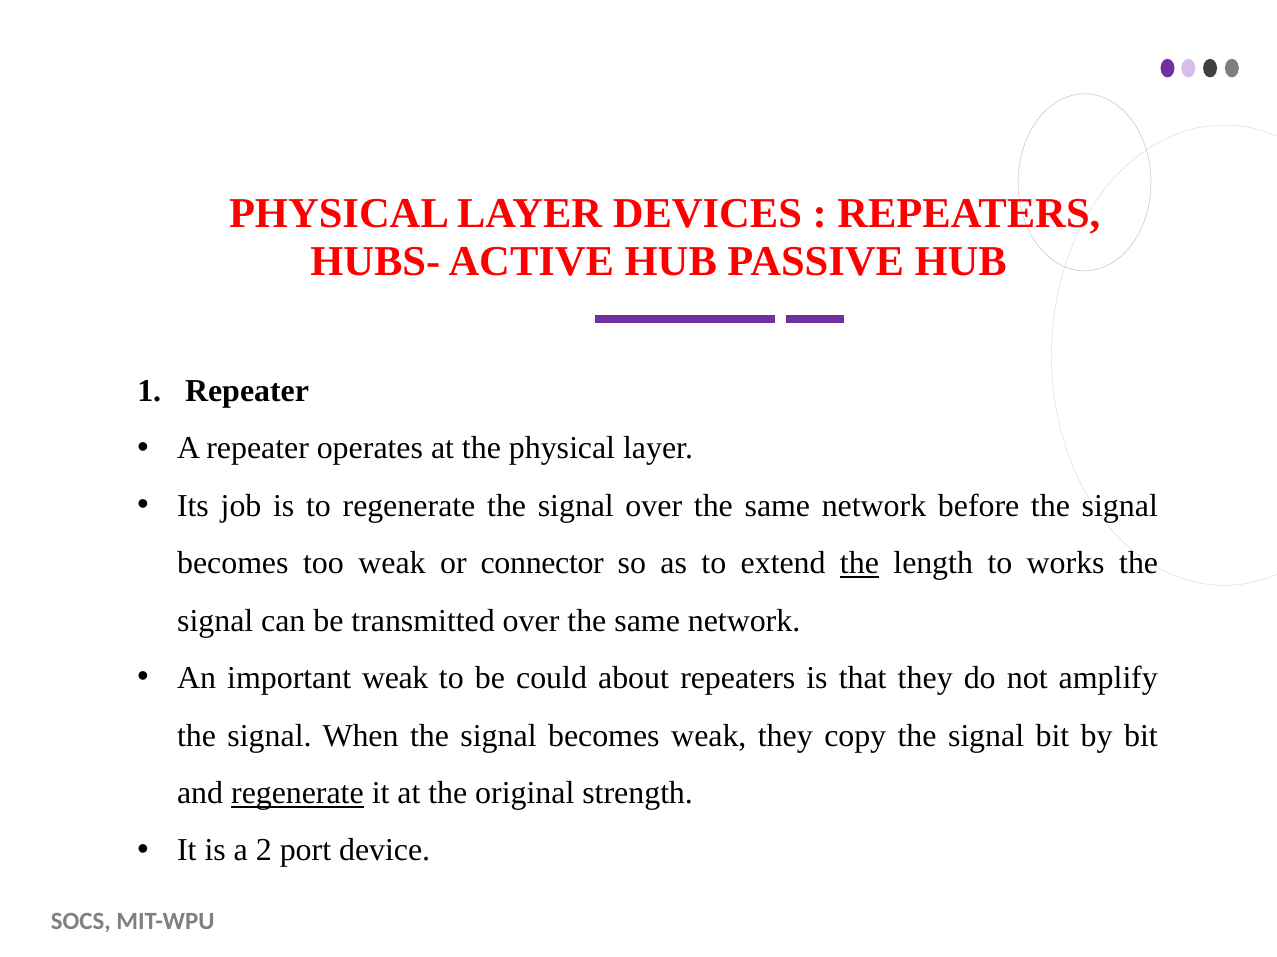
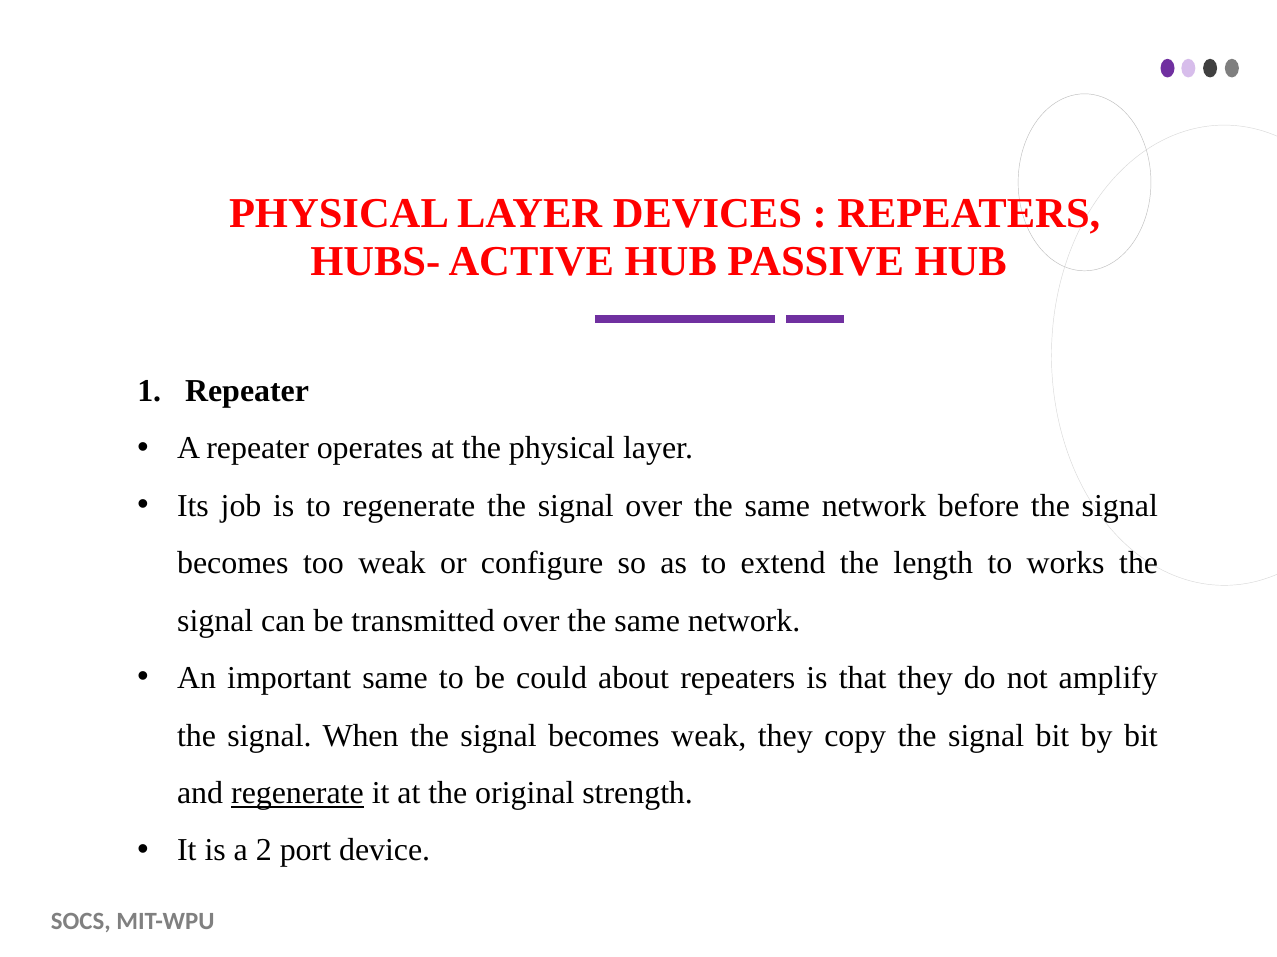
connector: connector -> configure (542, 564)
the underline: present -> none (859, 564)
important weak: weak -> same (395, 679)
